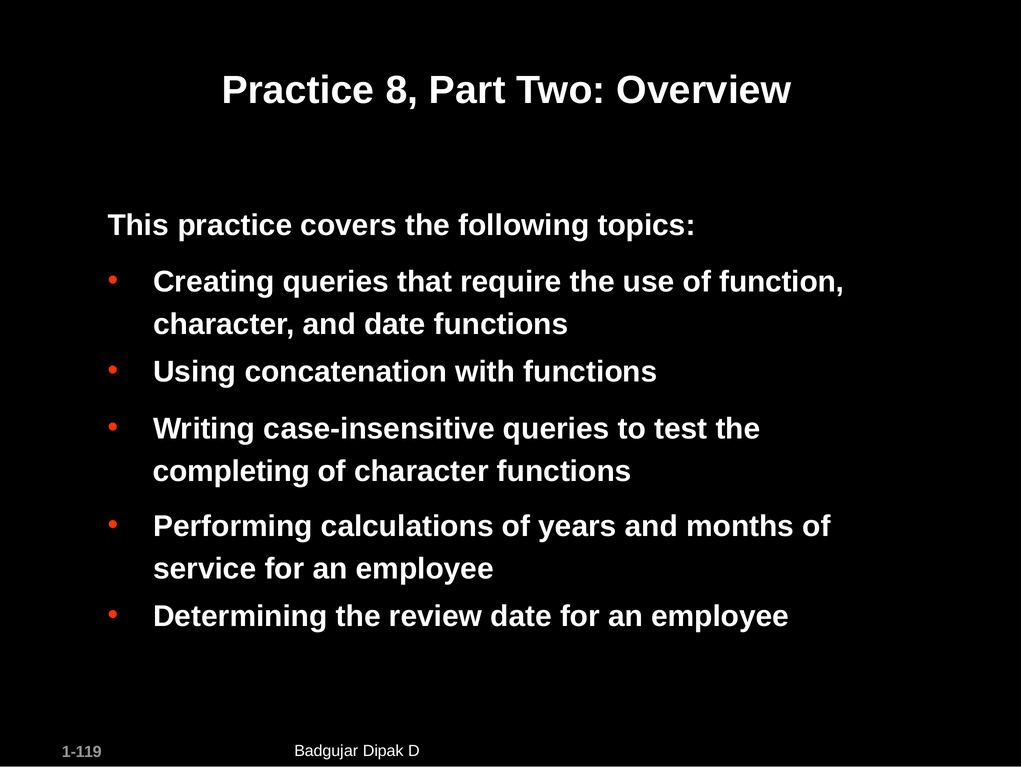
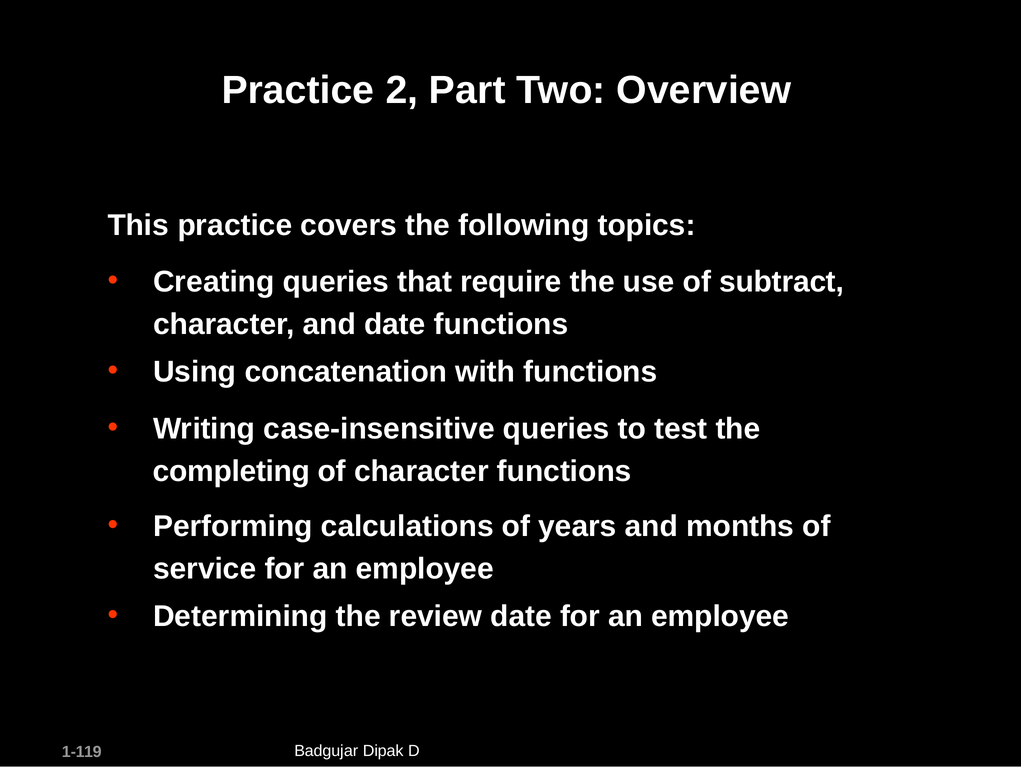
8: 8 -> 2 (402, 91)
function: function -> subtract (782, 282)
